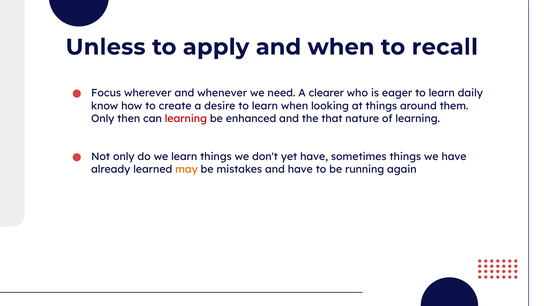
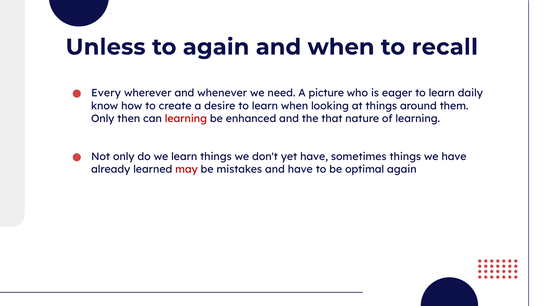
to apply: apply -> again (216, 47)
Focus: Focus -> Every (106, 93)
clearer: clearer -> picture (326, 93)
may colour: orange -> red (186, 169)
running: running -> optimal (365, 169)
